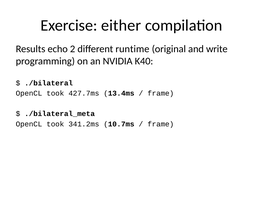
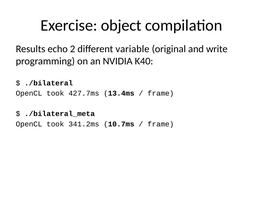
either: either -> object (121, 25)
runtime: runtime -> variable (132, 49)
